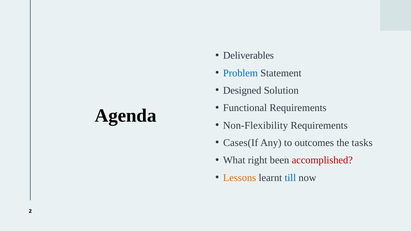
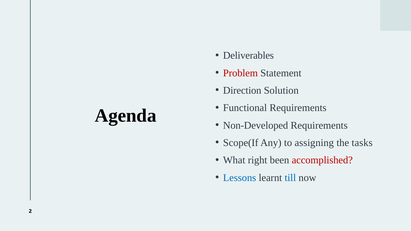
Problem colour: blue -> red (240, 73)
Designed: Designed -> Direction (242, 91)
Non-Flexibility: Non-Flexibility -> Non-Developed (256, 125)
Cases(If: Cases(If -> Scope(If (241, 143)
outcomes: outcomes -> assigning (314, 143)
Lessons colour: orange -> blue (240, 178)
